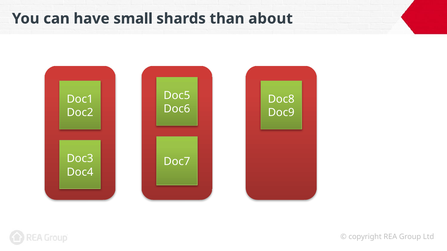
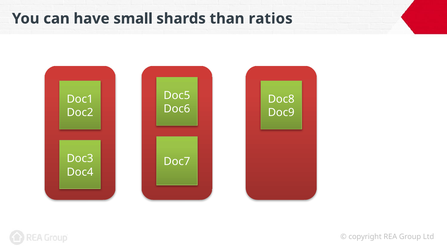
about: about -> ratios (271, 19)
